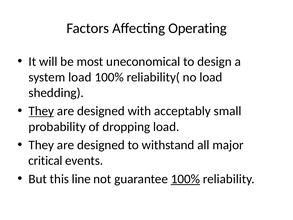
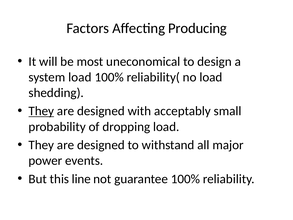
Operating: Operating -> Producing (197, 28)
critical: critical -> power (45, 160)
100% underline: present -> none (185, 179)
